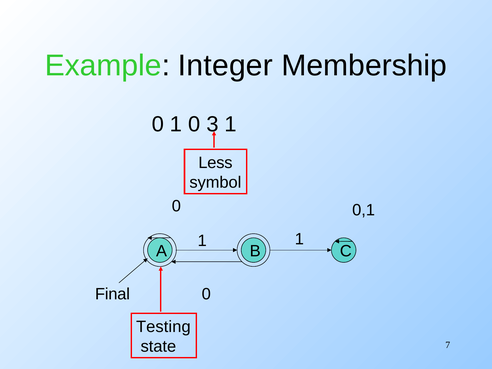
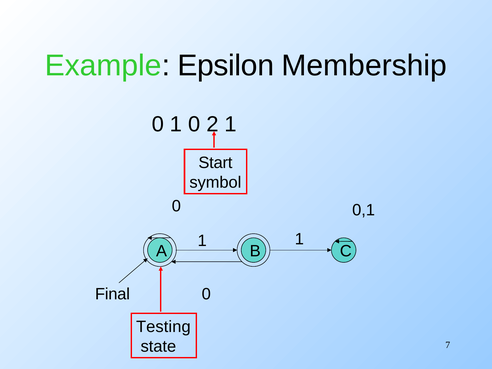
Integer: Integer -> Epsilon (226, 66)
3: 3 -> 2 (212, 124)
Less: Less -> Start (215, 163)
